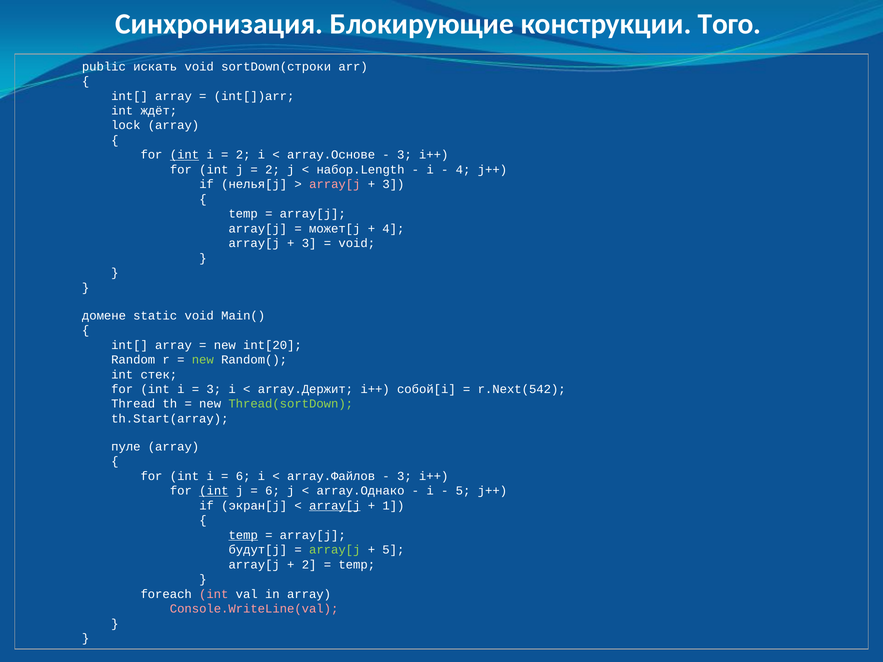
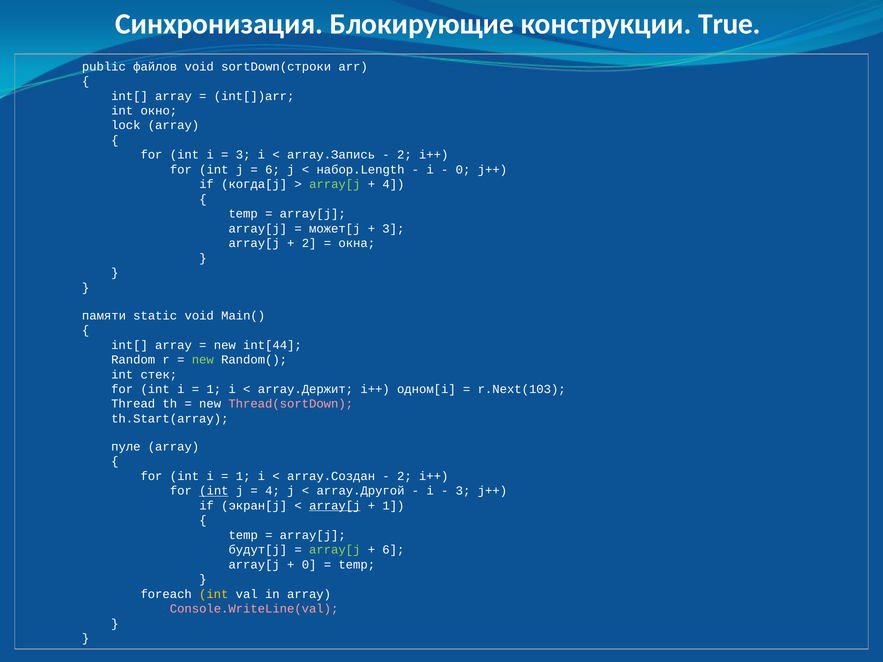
Того: Того -> True (730, 24)
искать: искать -> файлов (155, 67)
ждёт: ждёт -> окно (159, 111)
int underline: present -> none (184, 155)
2: 2 -> 3 (243, 155)
array.Основе: array.Основе -> array.Запись (331, 155)
3: 3 -> 2 (404, 155)
2: 2 -> 6 (273, 170)
4: 4 -> 0 (463, 170)
нелья[j: нелья[j -> когда[j (254, 184)
array[j colour: pink -> light green (335, 184)
3: 3 -> 4 (393, 184)
4: 4 -> 3 (393, 229)
3: 3 -> 2 (309, 243)
void: void -> окна (357, 243)
домене: домене -> памяти (104, 316)
int[20: int[20 -> int[44 (272, 345)
3: 3 -> 1 (214, 389)
собой[i: собой[i -> одном[i (426, 389)
r.Next(542: r.Next(542 -> r.Next(103 (522, 389)
Thread(sortDown colour: light green -> pink (291, 404)
6: 6 -> 1 (243, 476)
array.Файлов: array.Файлов -> array.Создан (331, 476)
3: 3 -> 2 (404, 476)
6: 6 -> 4 (273, 491)
array.Однако: array.Однако -> array.Другой (361, 491)
5: 5 -> 3 (463, 491)
temp underline: present -> none (243, 535)
5: 5 -> 6 (393, 550)
2: 2 -> 0 (309, 565)
int colour: pink -> yellow (214, 594)
